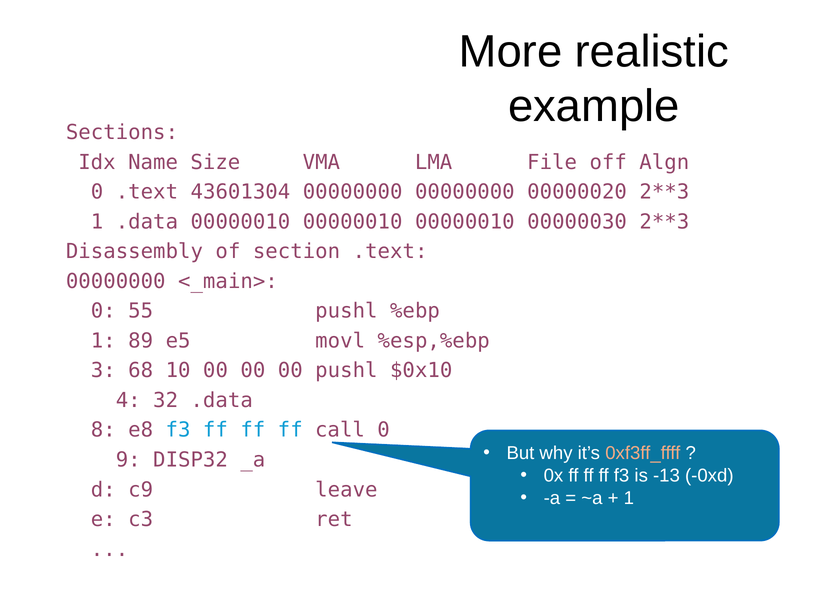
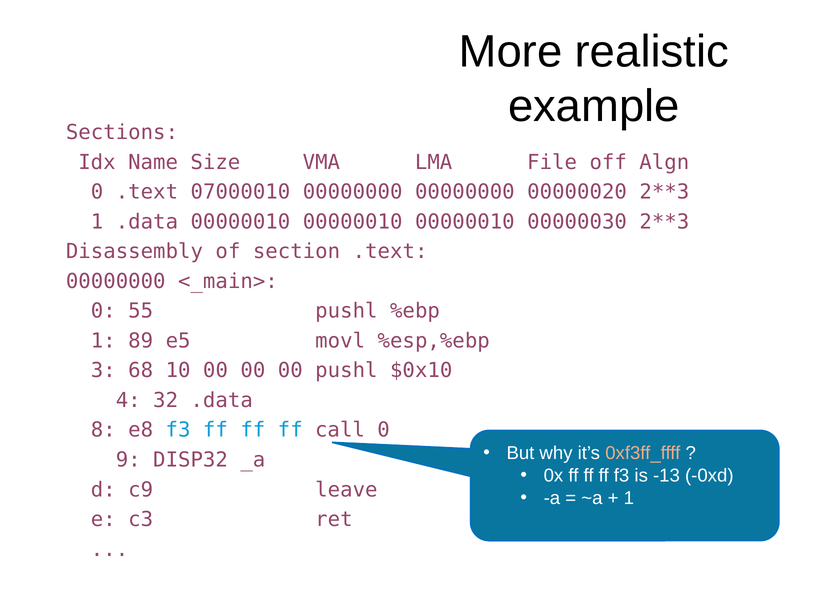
43601304: 43601304 -> 07000010 (240, 192)
